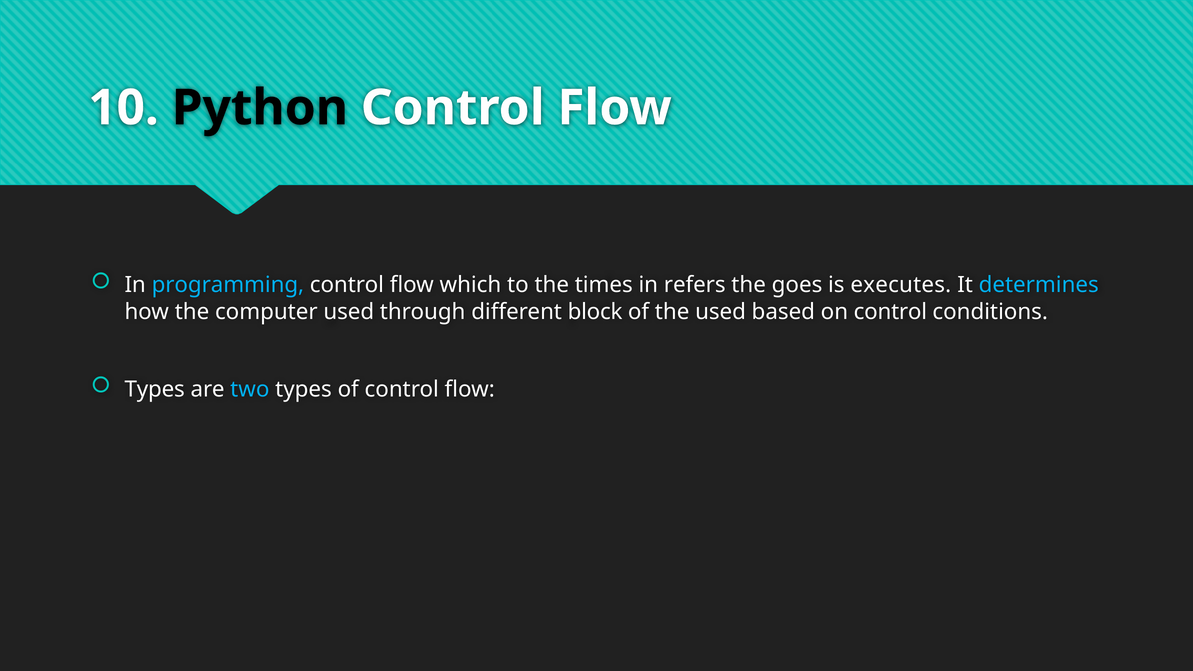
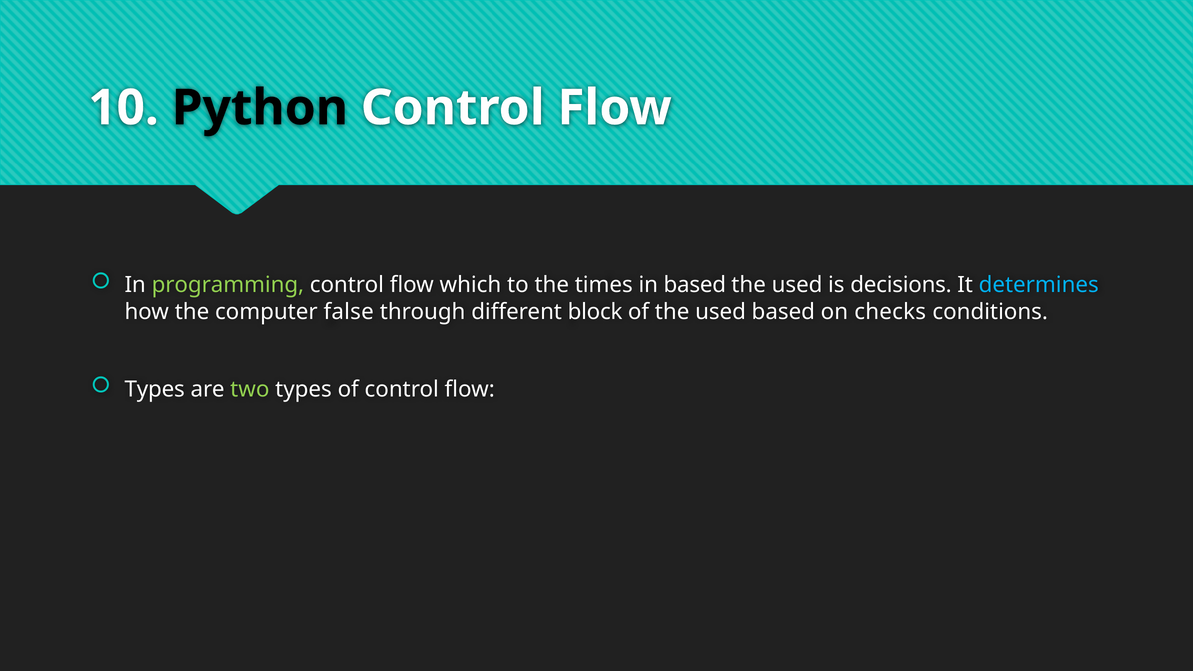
programming colour: light blue -> light green (228, 285)
in refers: refers -> based (695, 285)
goes: goes -> used (797, 285)
executes: executes -> decisions (901, 285)
computer used: used -> false (349, 312)
on control: control -> checks (890, 312)
two colour: light blue -> light green (250, 389)
